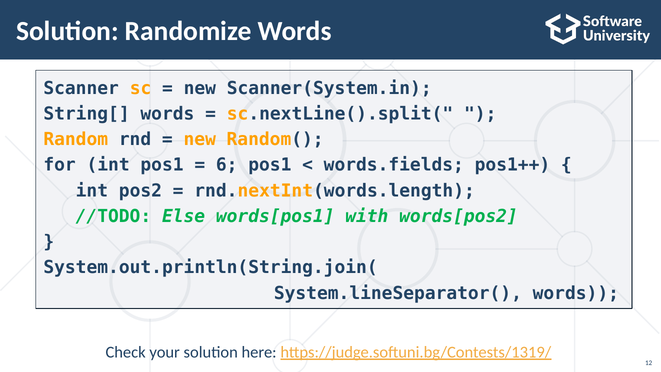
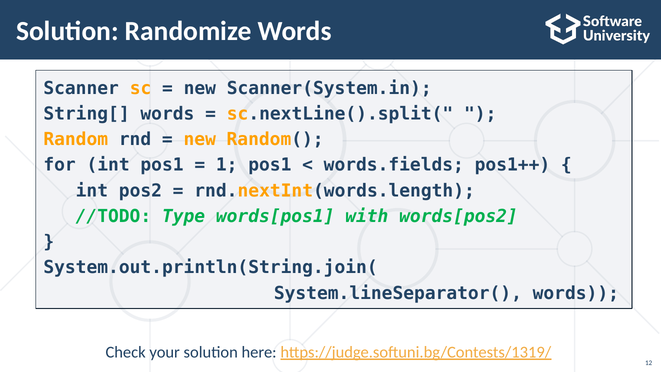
6: 6 -> 1 (227, 165)
Else: Else -> Type (184, 216)
